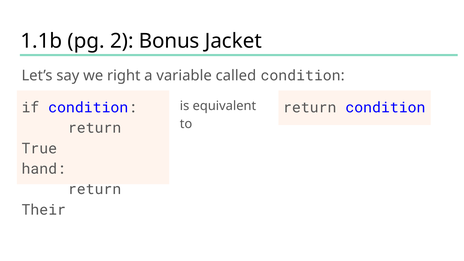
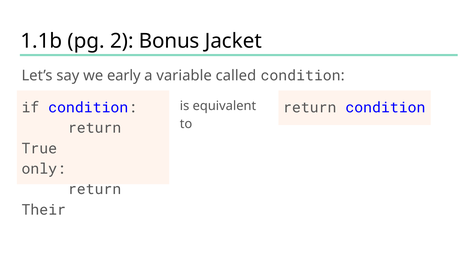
right: right -> early (124, 76)
hand: hand -> only (44, 169)
